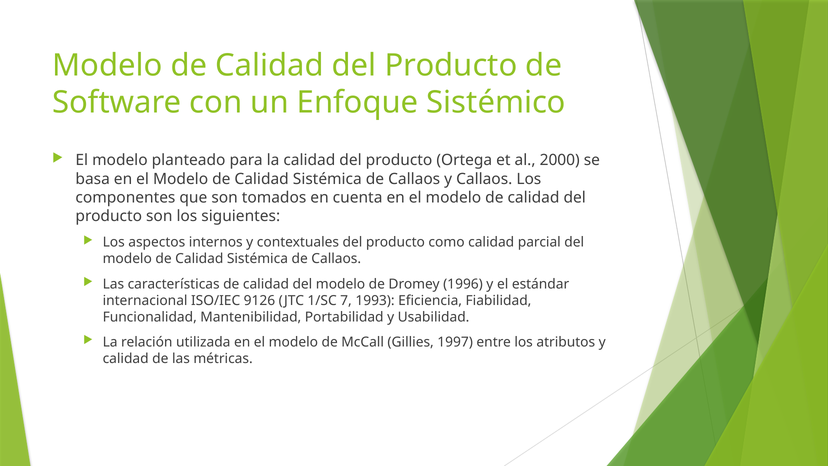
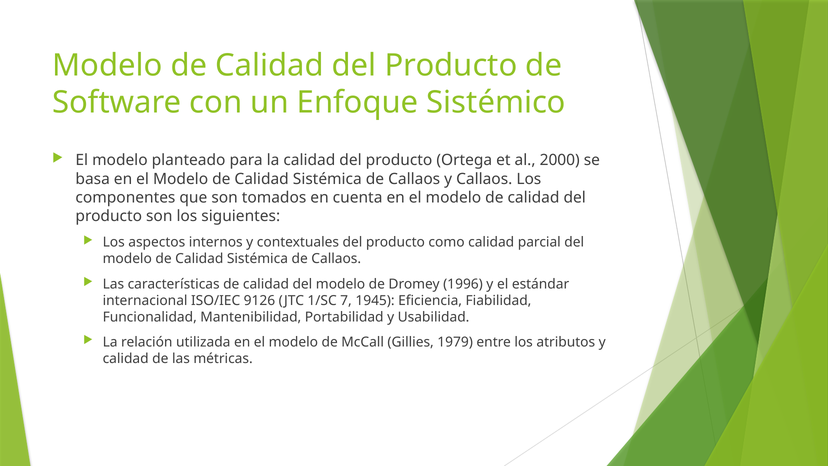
1993: 1993 -> 1945 (375, 300)
1997: 1997 -> 1979 (455, 342)
